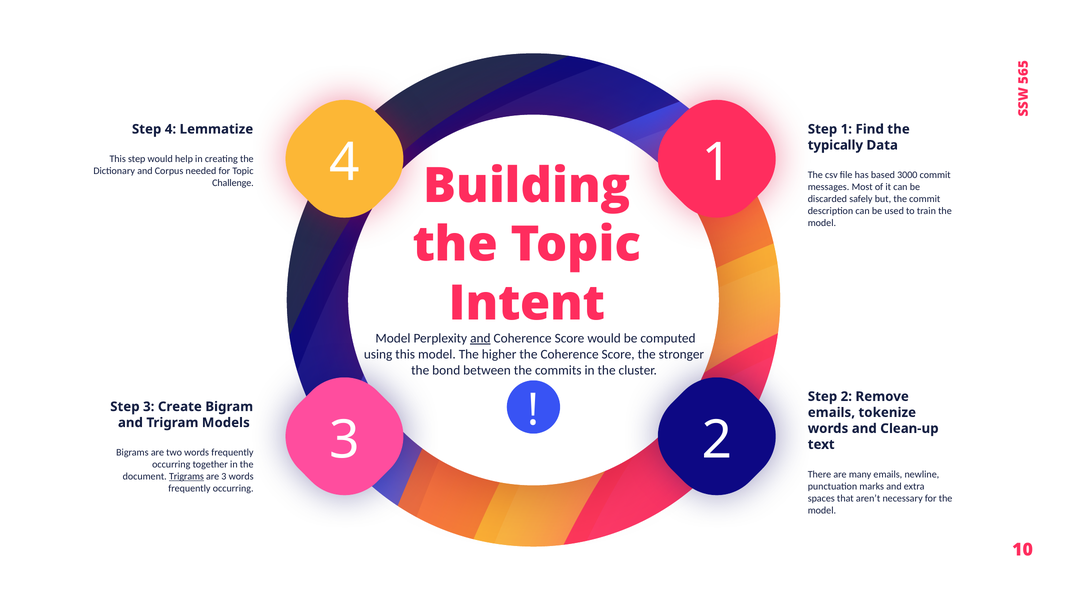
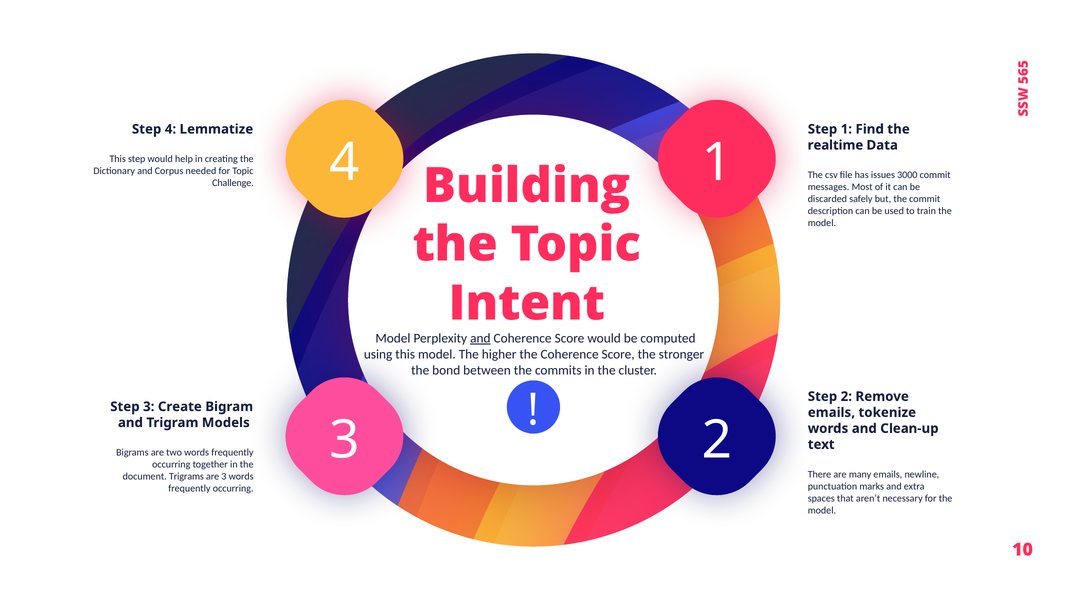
typically: typically -> realtime (835, 145)
based: based -> issues (883, 175)
Trigrams underline: present -> none (186, 477)
